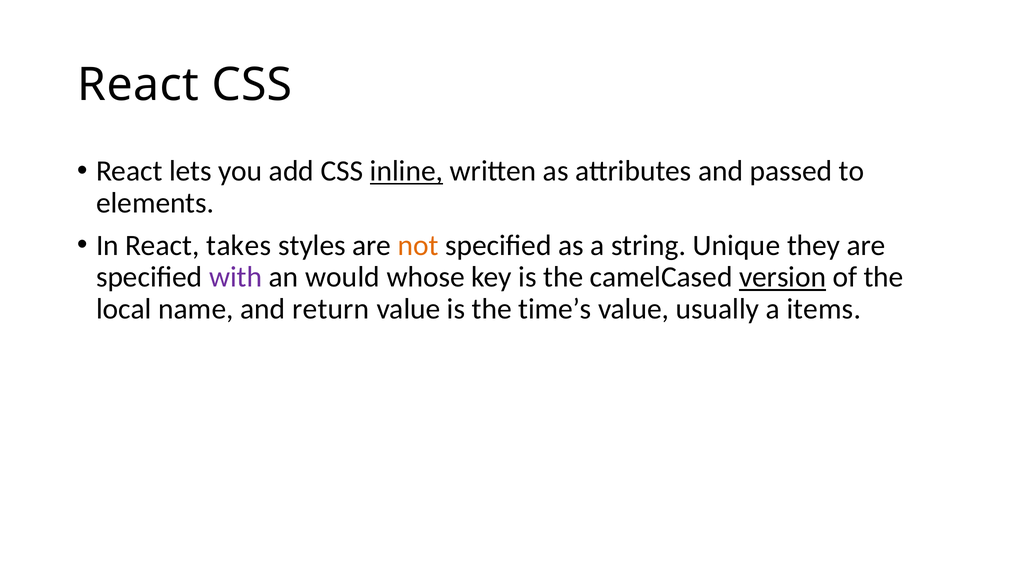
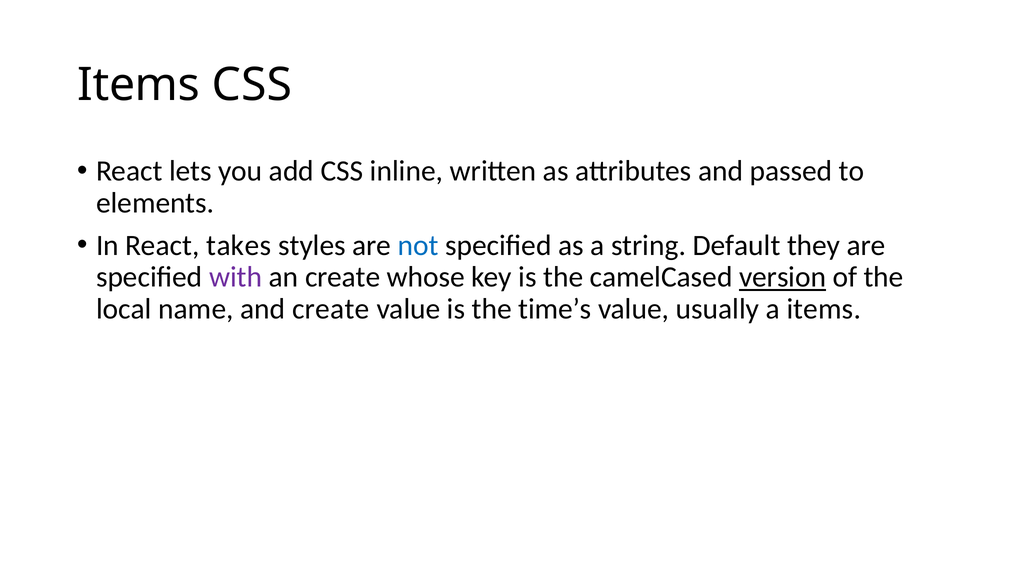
React: React -> Items (139, 85)
inline underline: present -> none (407, 171)
not colour: orange -> blue (418, 245)
Unique: Unique -> Default (737, 245)
an would: would -> create (343, 277)
and return: return -> create (331, 309)
